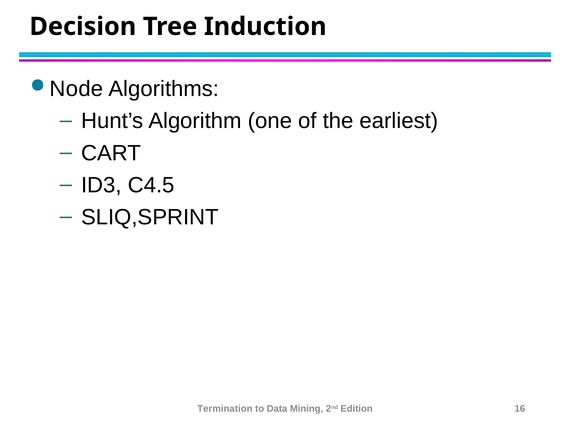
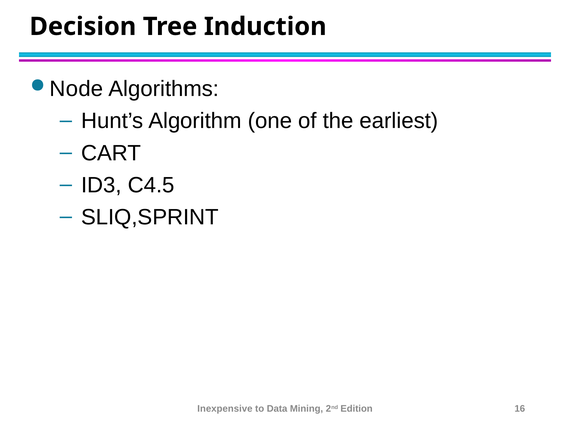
Termination: Termination -> Inexpensive (225, 408)
